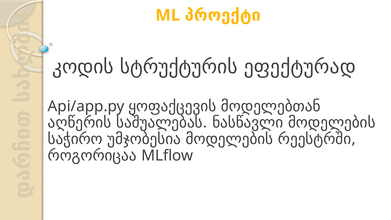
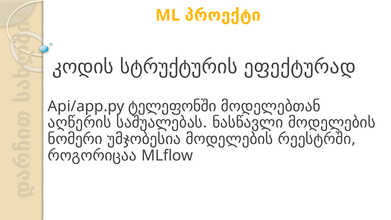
ყოფაქცევის: ყოფაქცევის -> ტელეფონში (172, 106)
საჭირო: საჭირო -> ნომერი (75, 139)
